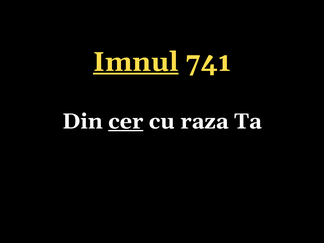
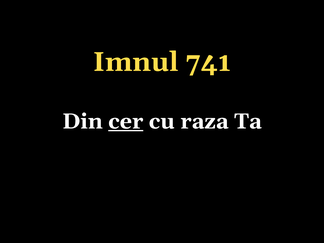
Imnul underline: present -> none (136, 62)
